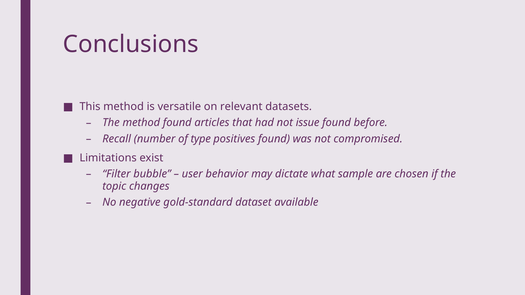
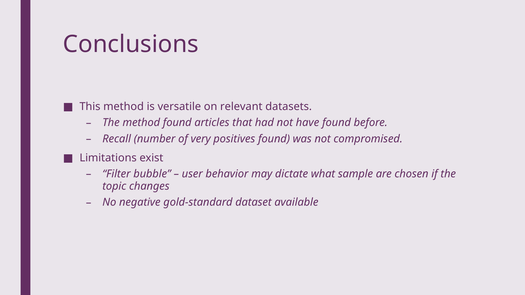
issue: issue -> have (307, 123)
type: type -> very (201, 139)
